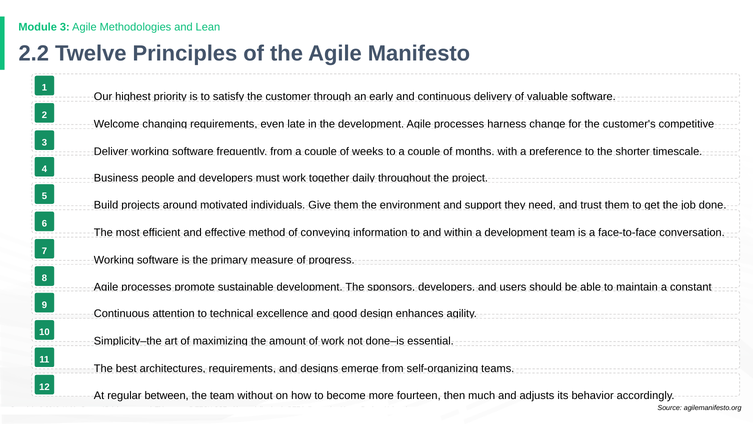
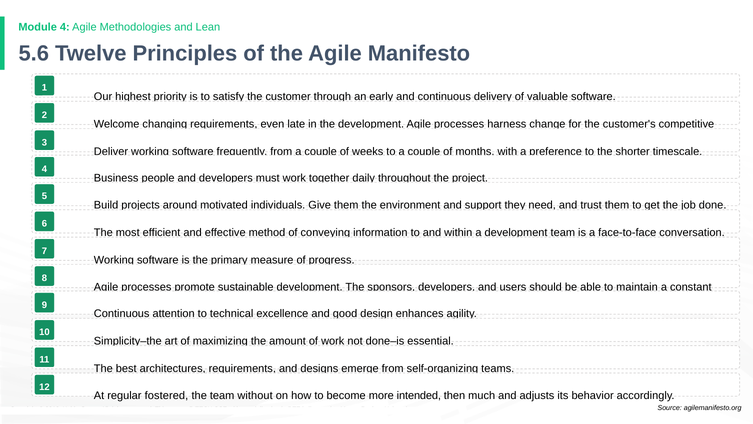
3: 3 -> 4 (65, 27)
2.2: 2.2 -> 5.6 (34, 54)
between: between -> fostered (166, 395)
fourteen: fourteen -> intended (419, 395)
